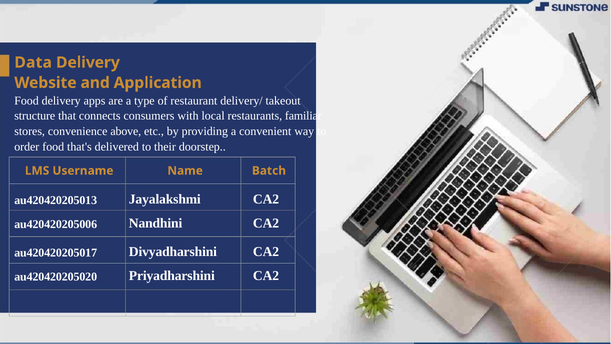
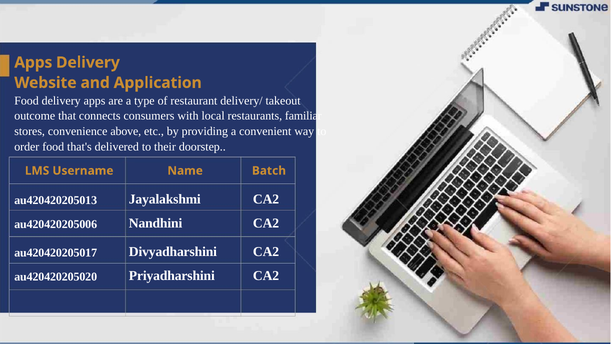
Data: Data -> Apps (33, 62)
structure: structure -> outcome (35, 116)
